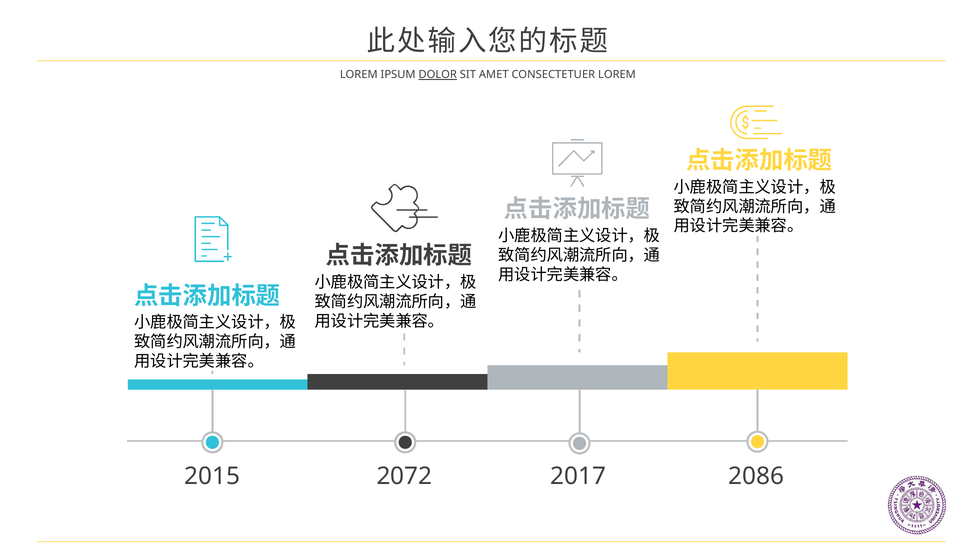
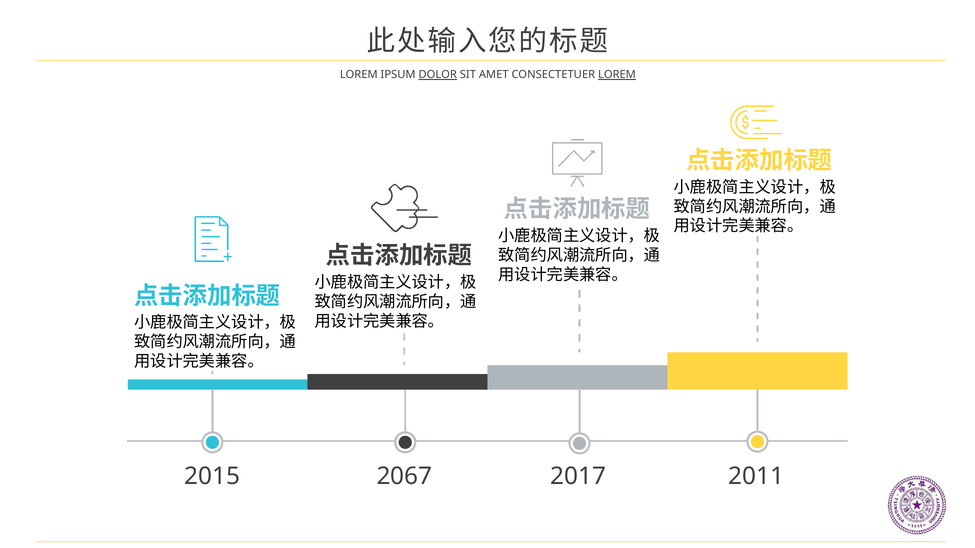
LOREM underline: none -> present (617, 75)
2072: 2072 -> 2067 (404, 476)
2086: 2086 -> 2011 (756, 476)
